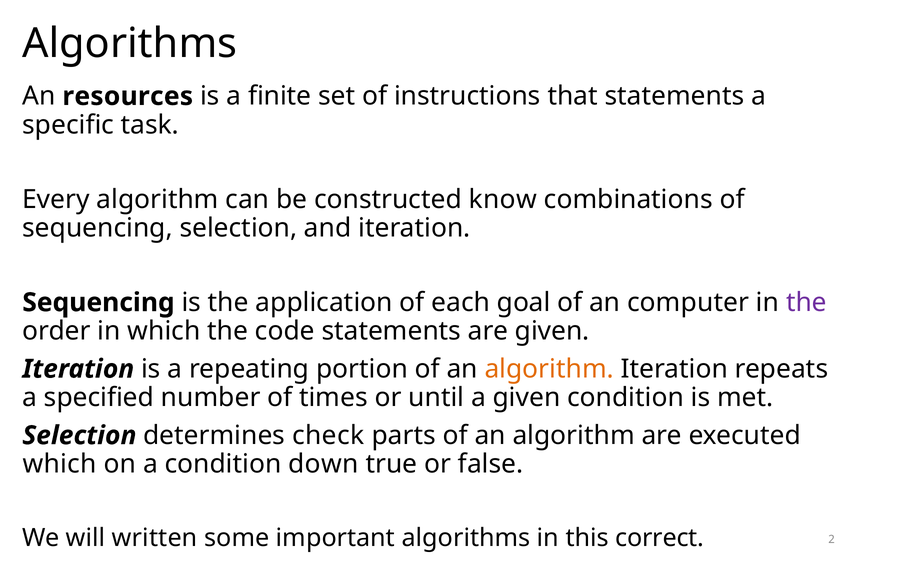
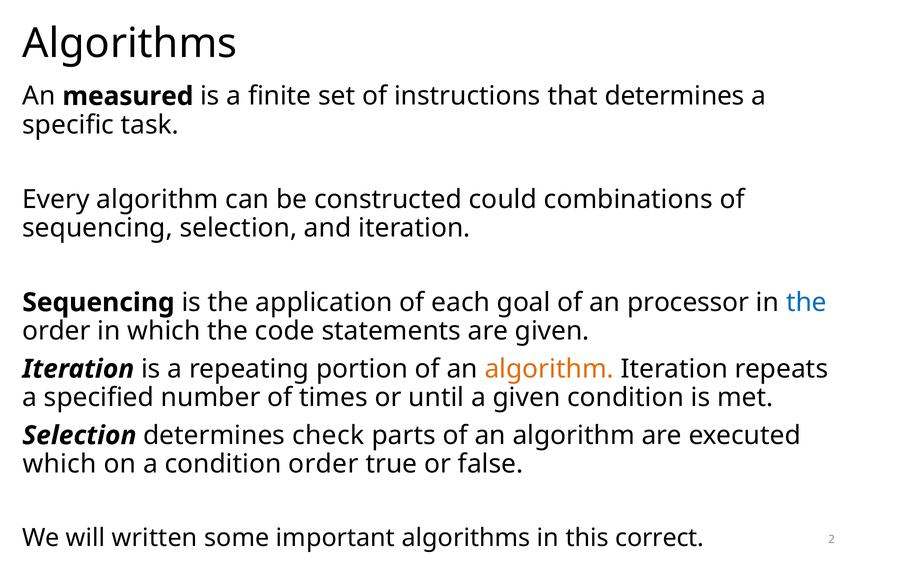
resources: resources -> measured (128, 96)
that statements: statements -> determines (675, 96)
know: know -> could (503, 199)
computer: computer -> processor (688, 303)
the colour: purple -> blue (806, 303)
condition down: down -> order (323, 464)
